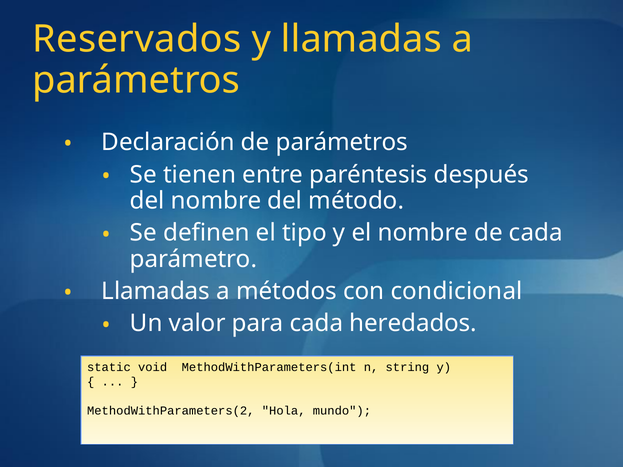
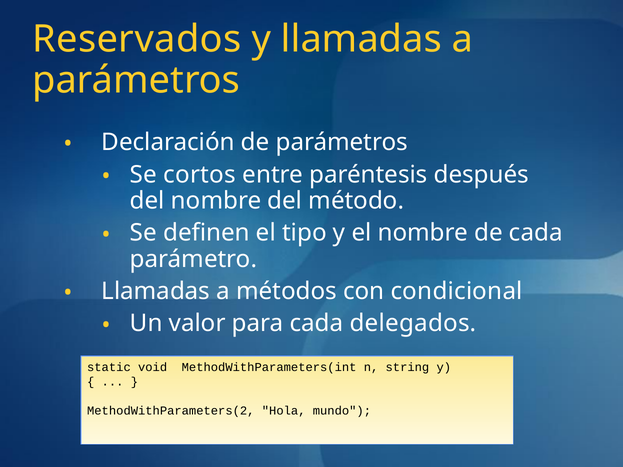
tienen: tienen -> cortos (199, 175)
heredados: heredados -> delegados (413, 324)
